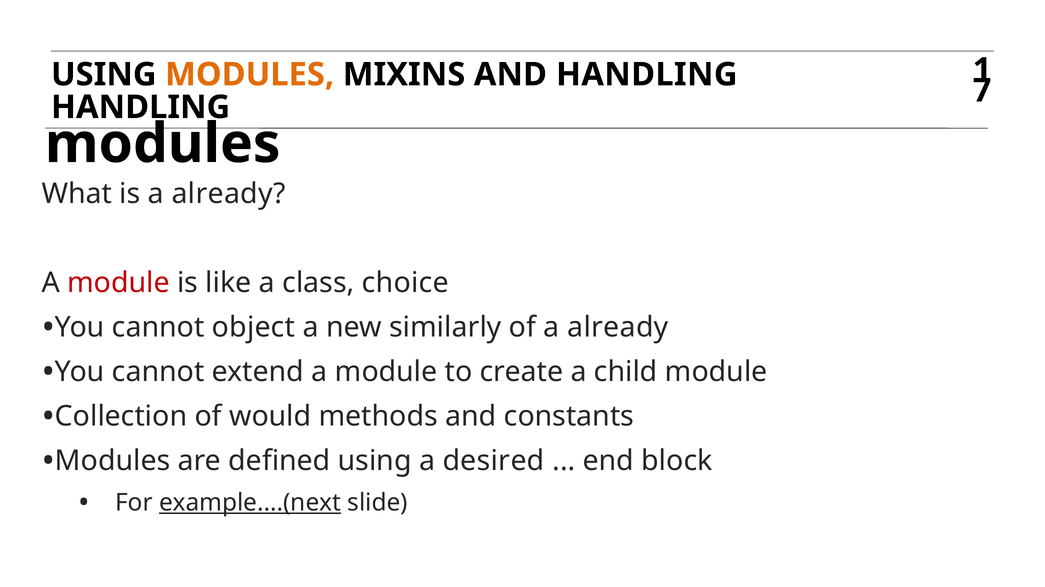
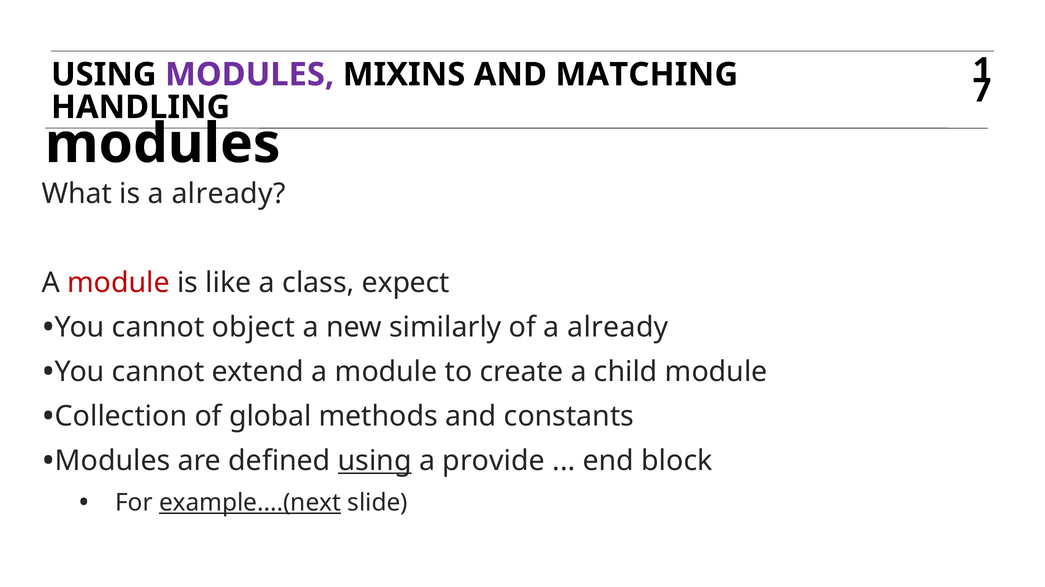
MODULES colour: orange -> purple (250, 75)
AND HANDLING: HANDLING -> MATCHING (647, 75)
choice: choice -> expect (406, 283)
would: would -> global (270, 416)
using underline: none -> present (375, 461)
desired: desired -> provide (494, 461)
